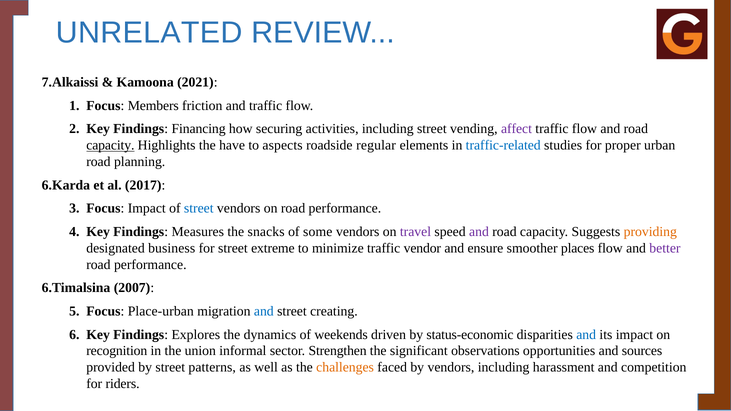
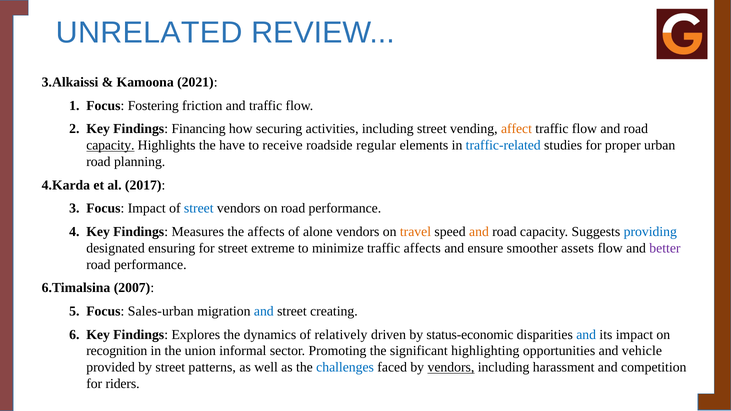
7.Alkaissi: 7.Alkaissi -> 3.Alkaissi (70, 82)
Members: Members -> Fostering (153, 106)
affect colour: purple -> orange (516, 129)
aspects: aspects -> receive (283, 145)
6.Karda: 6.Karda -> 4.Karda (66, 185)
the snacks: snacks -> affects (266, 232)
some: some -> alone (318, 232)
travel colour: purple -> orange (415, 232)
and colour: purple -> orange (479, 232)
providing colour: orange -> blue (650, 232)
business: business -> ensuring (172, 248)
traffic vendor: vendor -> affects (422, 248)
places: places -> assets (578, 248)
Place-urban: Place-urban -> Sales-urban (161, 311)
weekends: weekends -> relatively (341, 335)
Strengthen: Strengthen -> Promoting (338, 351)
observations: observations -> highlighting (485, 351)
sources: sources -> vehicle (642, 351)
challenges colour: orange -> blue (345, 368)
vendors underline: none -> present (451, 368)
